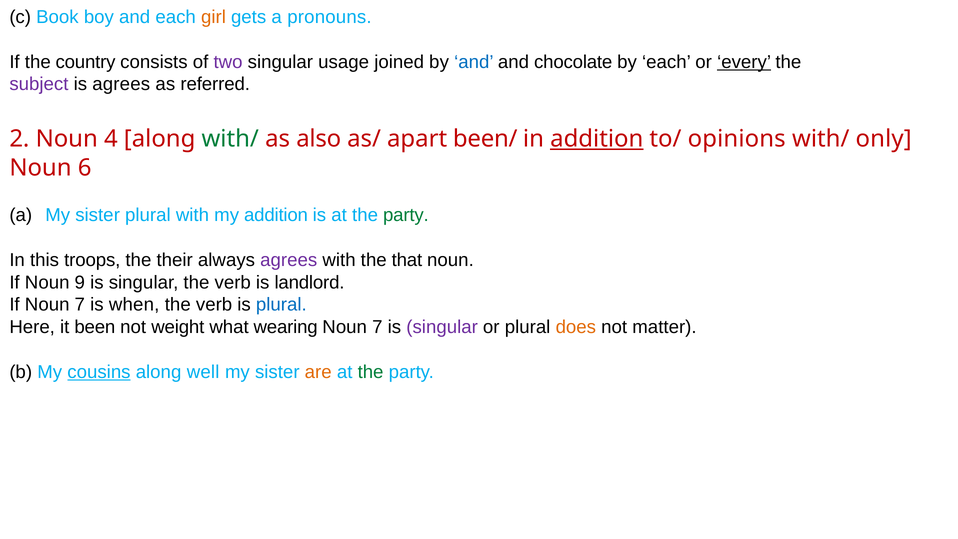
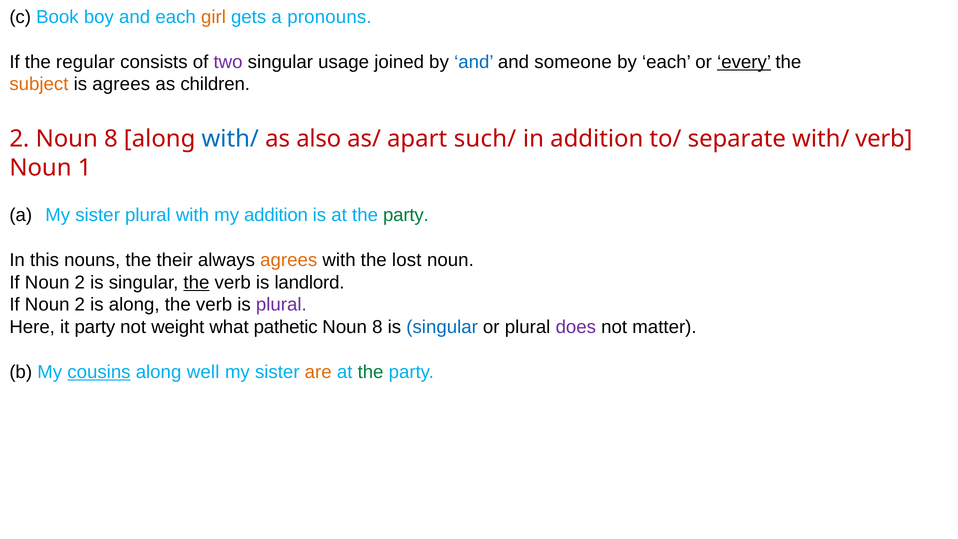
country: country -> regular (85, 62)
chocolate: chocolate -> someone (573, 62)
subject colour: purple -> orange (39, 84)
referred: referred -> children (215, 84)
2 Noun 4: 4 -> 8 (111, 139)
with/ colour: green -> blue (230, 139)
been/: been/ -> such/ (485, 139)
addition underline: present -> none (597, 139)
opinions: opinions -> separate (737, 139)
with/ only: only -> verb (884, 139)
6: 6 -> 1 (85, 168)
troops: troops -> nouns (92, 260)
agrees colour: purple -> orange (289, 260)
that: that -> lost (407, 260)
9: 9 -> 2 (80, 282)
the underline: none -> present (196, 282)
7: 7 -> 2 (80, 305)
is when: when -> along (134, 305)
plural colour: blue -> purple (281, 305)
it been: been -> party (95, 327)
wearing: wearing -> pathetic (286, 327)
7: 7 -> 8 (377, 327)
singular colour: purple -> blue (442, 327)
does colour: orange -> purple (576, 327)
